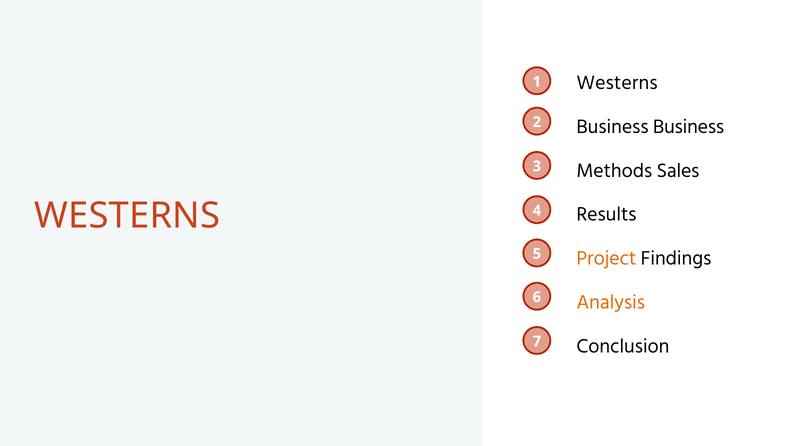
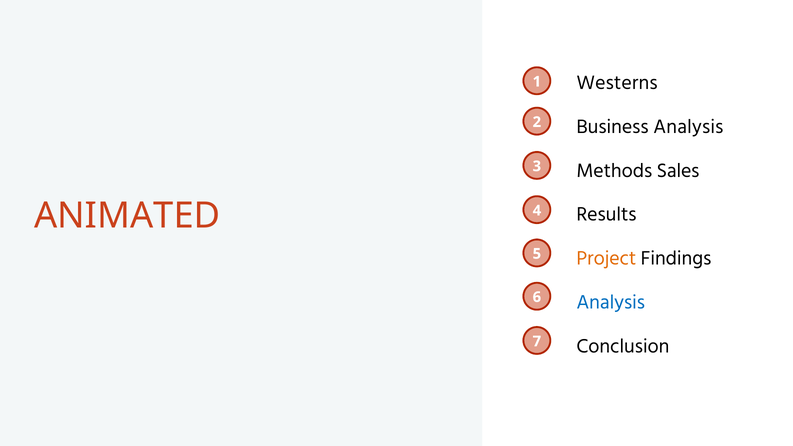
Business Business: Business -> Analysis (688, 127)
WESTERNS: WESTERNS -> ANIMATED (127, 216)
Analysis colour: orange -> blue (611, 302)
